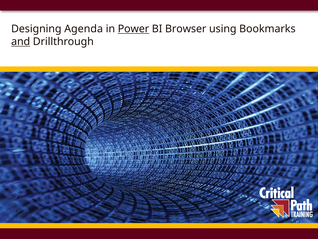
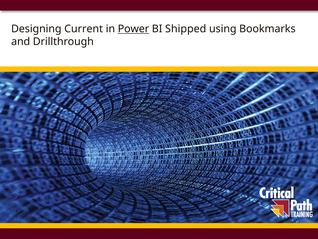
Agenda: Agenda -> Current (84, 29)
Browser: Browser -> Shipped (186, 29)
and underline: present -> none (21, 42)
